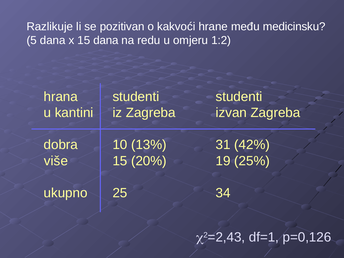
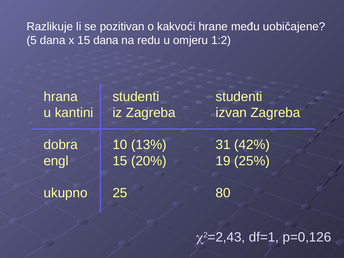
medicinsku: medicinsku -> uobičajene (294, 27)
više: više -> engl (56, 161)
34: 34 -> 80 (223, 193)
